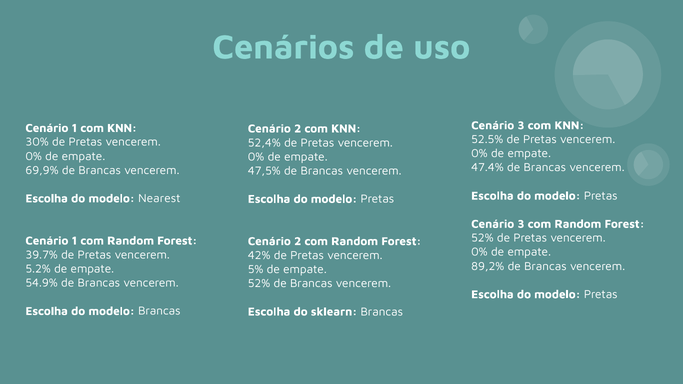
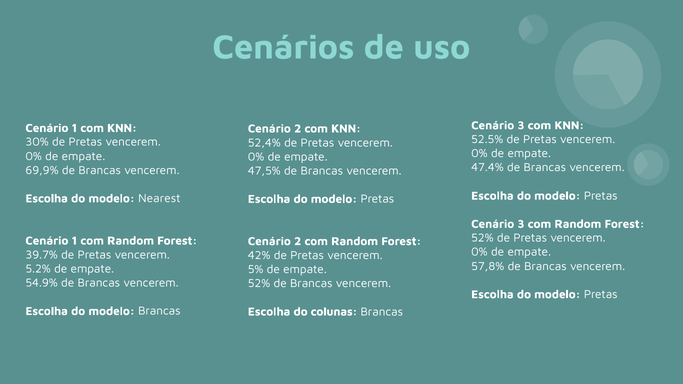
89,2%: 89,2% -> 57,8% (488, 266)
sklearn: sklearn -> colunas (334, 312)
